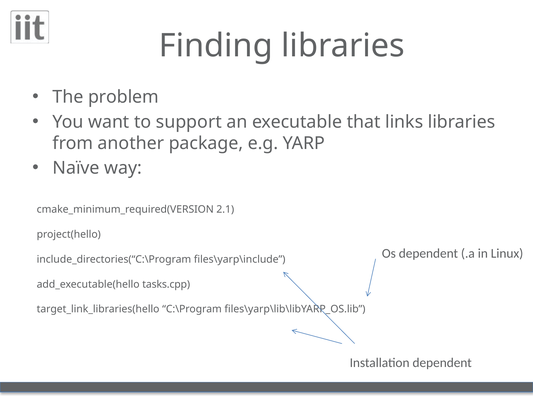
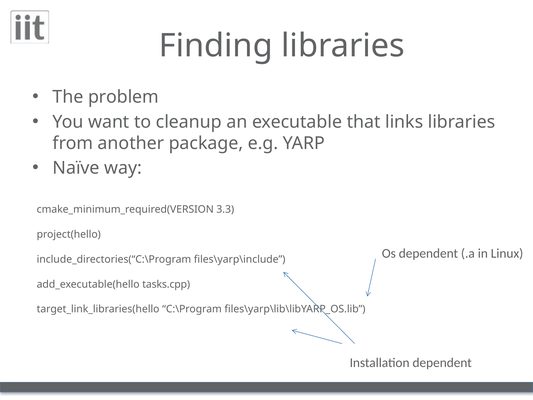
support: support -> cleanup (189, 122)
2.1: 2.1 -> 3.3 (225, 209)
